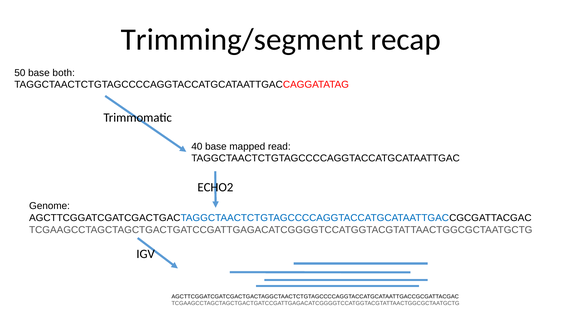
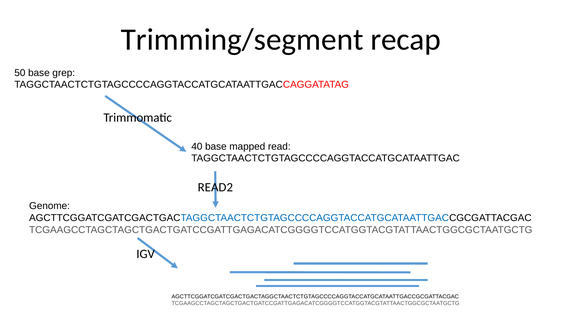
both: both -> grep (64, 73)
ECHO2: ECHO2 -> READ2 (215, 187)
